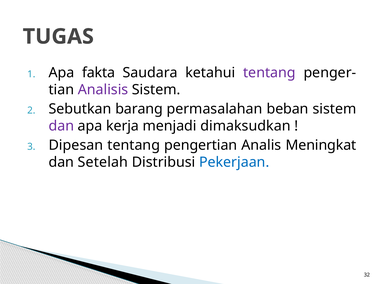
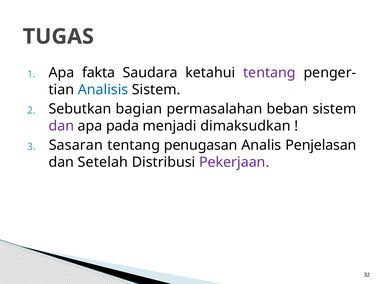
Analisis colour: purple -> blue (103, 90)
barang: barang -> bagian (139, 109)
kerja: kerja -> pada (123, 126)
Dipesan: Dipesan -> Sasaran (76, 145)
pengertian: pengertian -> penugasan (201, 145)
Meningkat: Meningkat -> Penjelasan (321, 145)
Pekerjaan colour: blue -> purple (234, 162)
